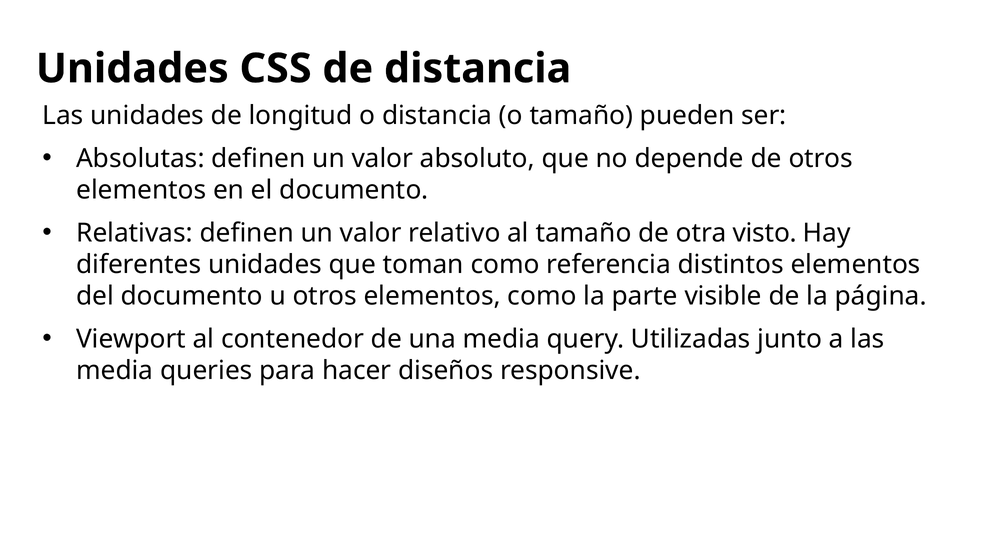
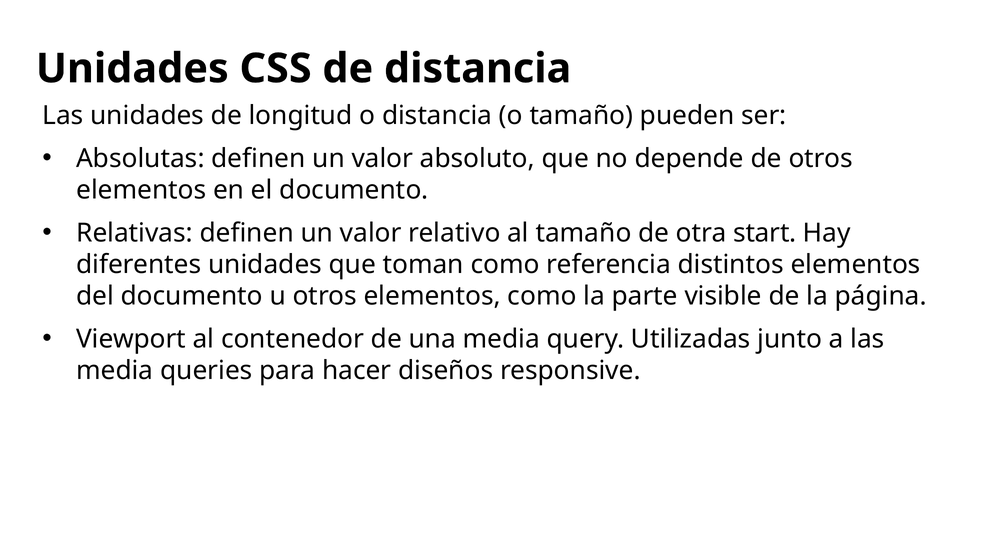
visto: visto -> start (765, 233)
